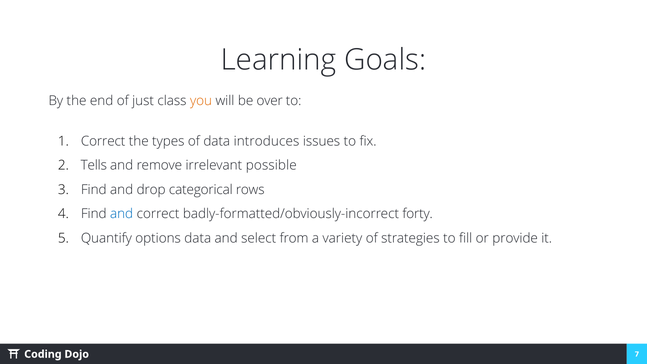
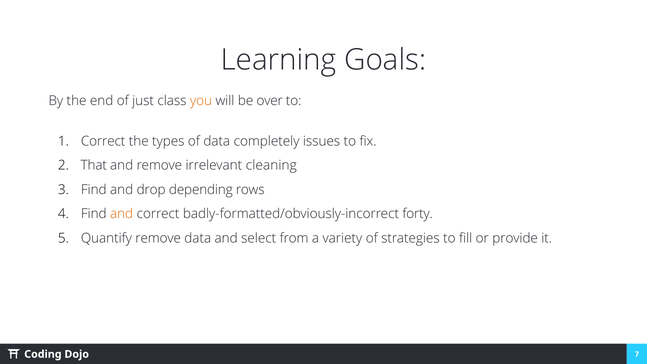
introduces: introduces -> completely (267, 141)
Tells: Tells -> That (94, 166)
possible: possible -> cleaning (271, 166)
categorical: categorical -> depending (201, 190)
and colour: blue -> orange (122, 214)
Quantify options: options -> remove (158, 238)
